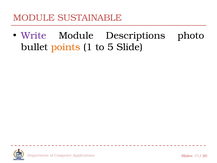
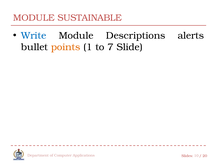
Write colour: purple -> blue (34, 35)
photo: photo -> alerts (191, 35)
5: 5 -> 7 (110, 47)
